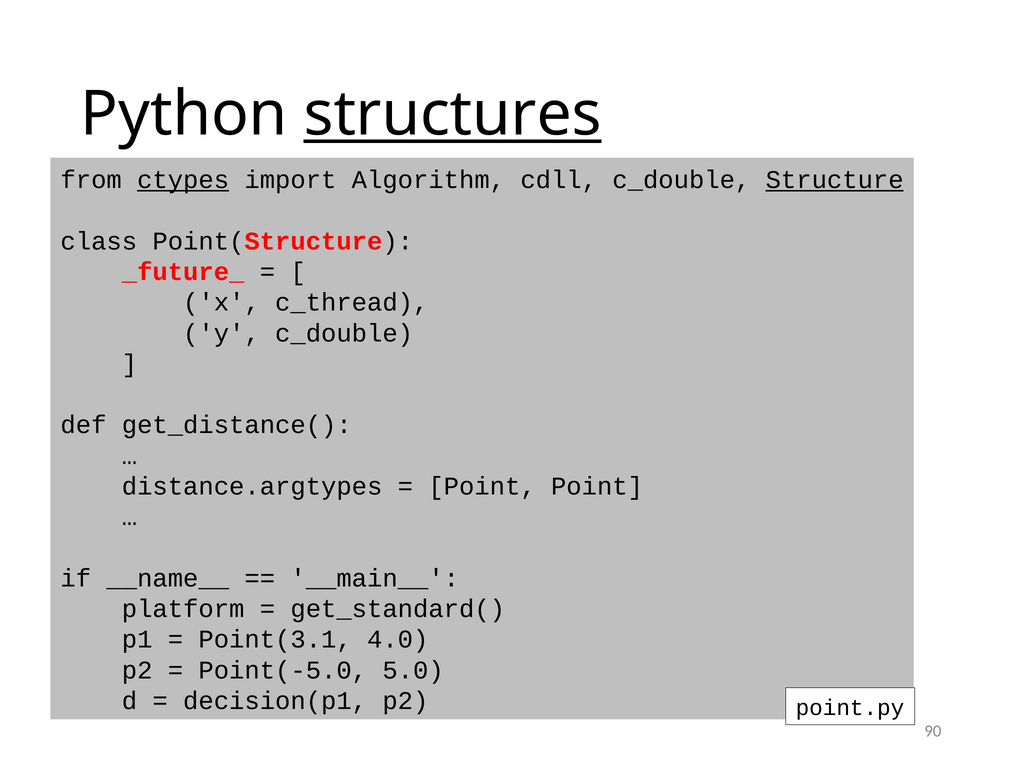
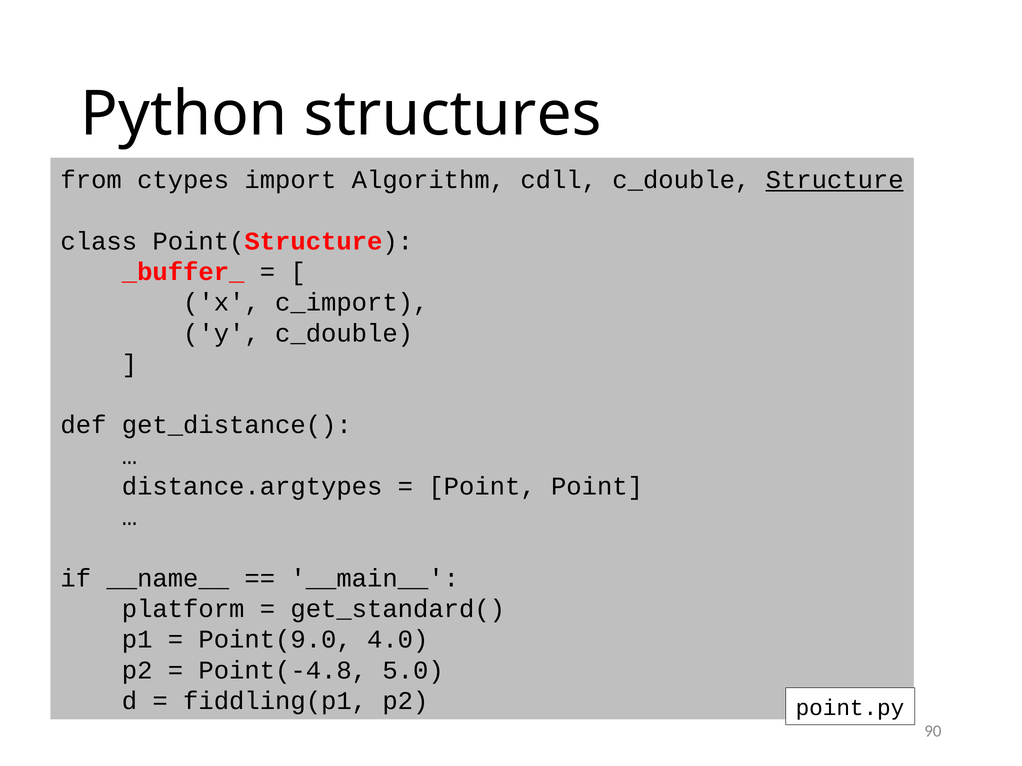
structures underline: present -> none (453, 114)
ctypes underline: present -> none (183, 180)
_future_: _future_ -> _buffer_ (183, 272)
c_thread: c_thread -> c_import (352, 303)
Point(3.1: Point(3.1 -> Point(9.0 (275, 640)
Point(-5.0: Point(-5.0 -> Point(-4.8 (283, 671)
decision(p1: decision(p1 -> fiddling(p1 (275, 701)
